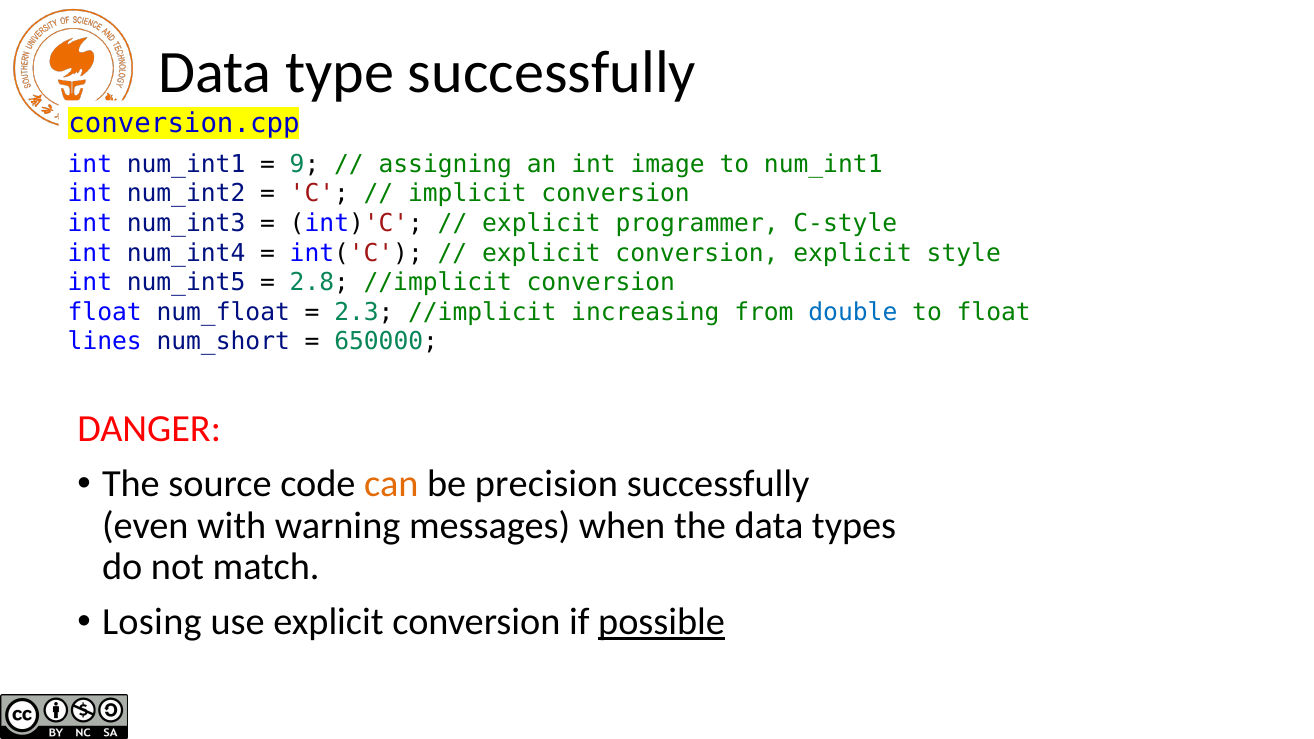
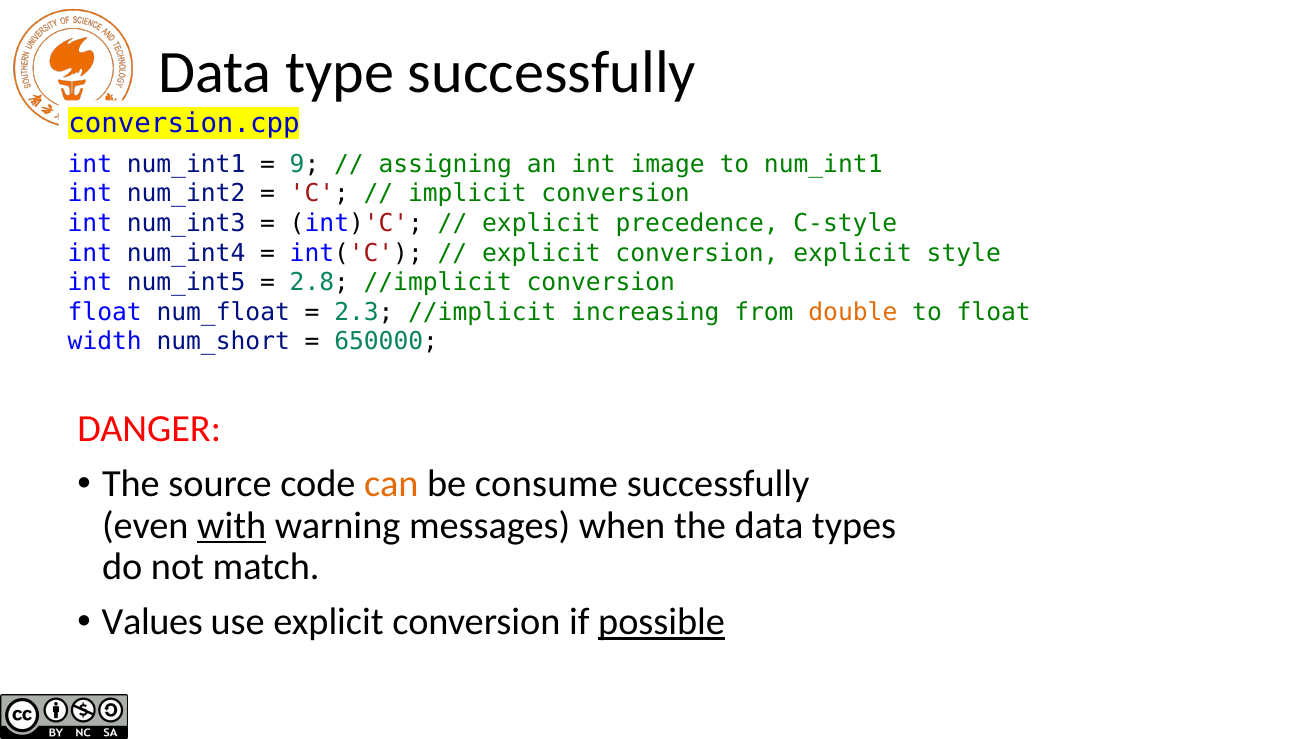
programmer: programmer -> precedence (697, 223)
double colour: blue -> orange (853, 312)
lines: lines -> width (105, 342)
precision: precision -> consume (546, 484)
with underline: none -> present (232, 526)
Losing: Losing -> Values (152, 622)
